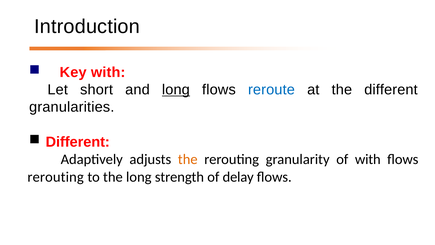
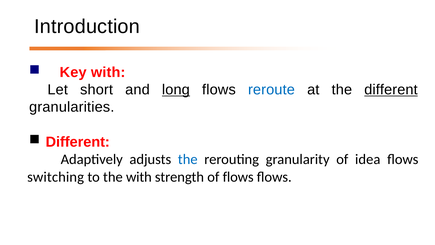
different underline: none -> present (391, 90)
the colour: orange -> blue (188, 159)
of with: with -> idea (368, 159)
rerouting: rerouting -> switching (56, 177)
the long: long -> with (139, 177)
of delay: delay -> flows (238, 177)
